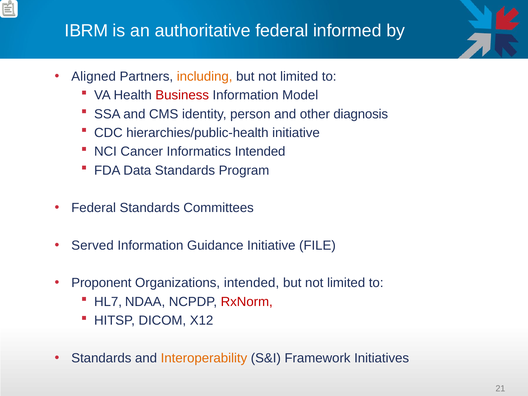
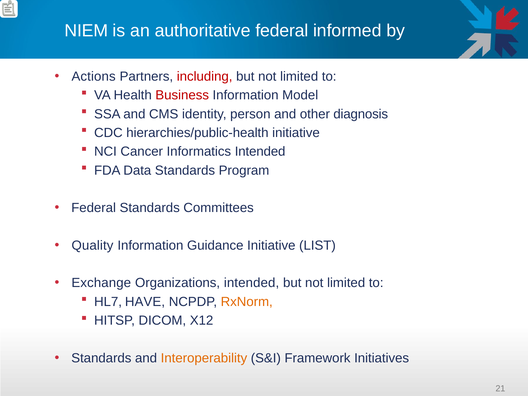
IBRM: IBRM -> NIEM (86, 31)
Aligned: Aligned -> Actions (94, 76)
including colour: orange -> red (205, 76)
Served: Served -> Quality (92, 245)
FILE: FILE -> LIST (317, 245)
Proponent: Proponent -> Exchange (101, 283)
NDAA: NDAA -> HAVE (145, 302)
RxNorm colour: red -> orange (247, 302)
